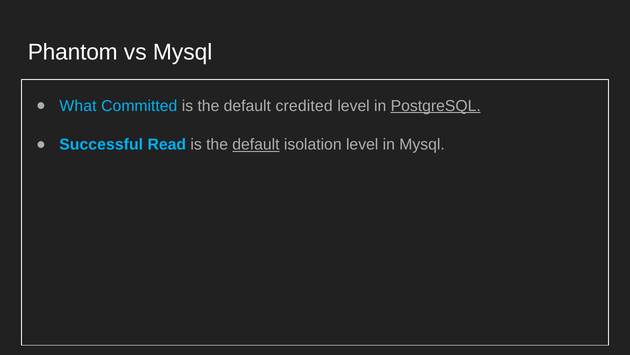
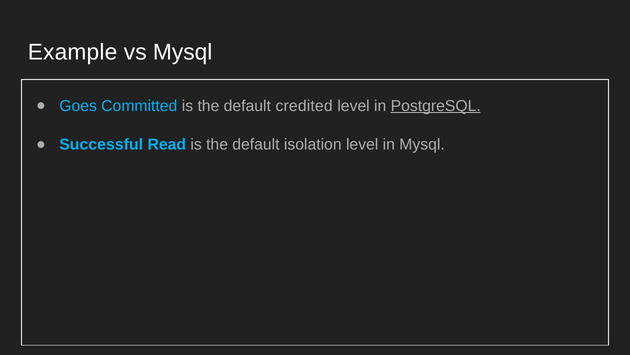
Phantom: Phantom -> Example (73, 52)
What: What -> Goes (78, 106)
default underline: present -> none (256, 145)
